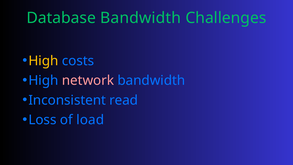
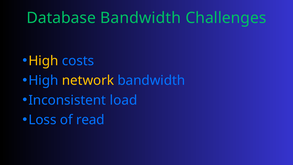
network colour: pink -> yellow (88, 80)
read: read -> load (123, 100)
load: load -> read (90, 120)
